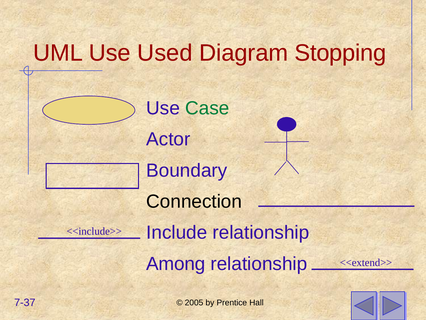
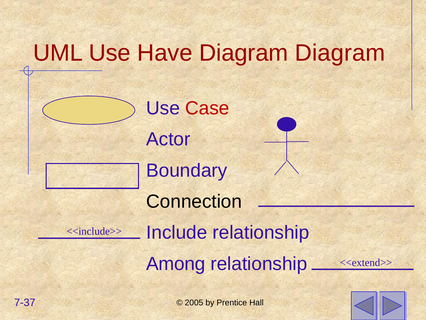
Used: Used -> Have (165, 53)
Diagram Stopping: Stopping -> Diagram (340, 53)
Case colour: green -> red (207, 108)
